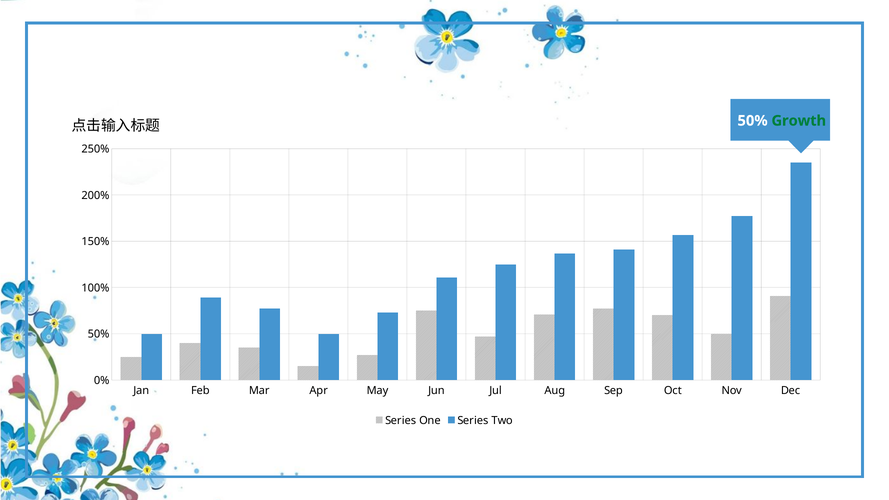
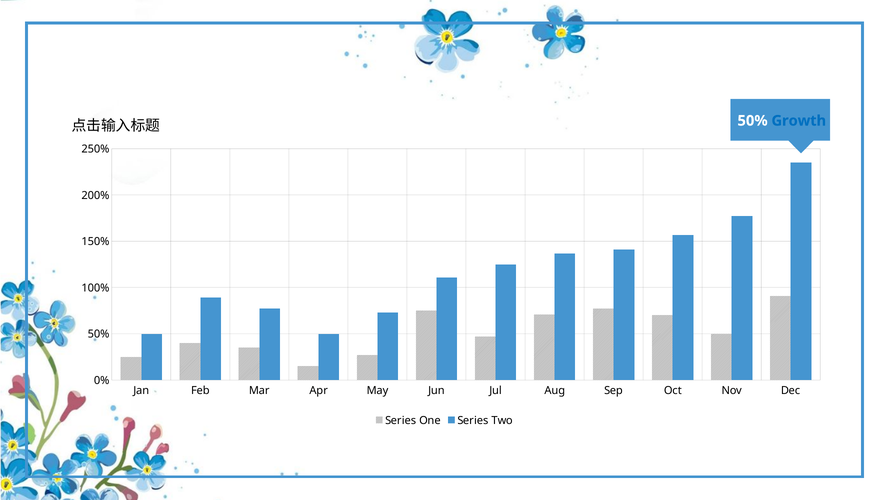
Growth colour: green -> blue (799, 121)
